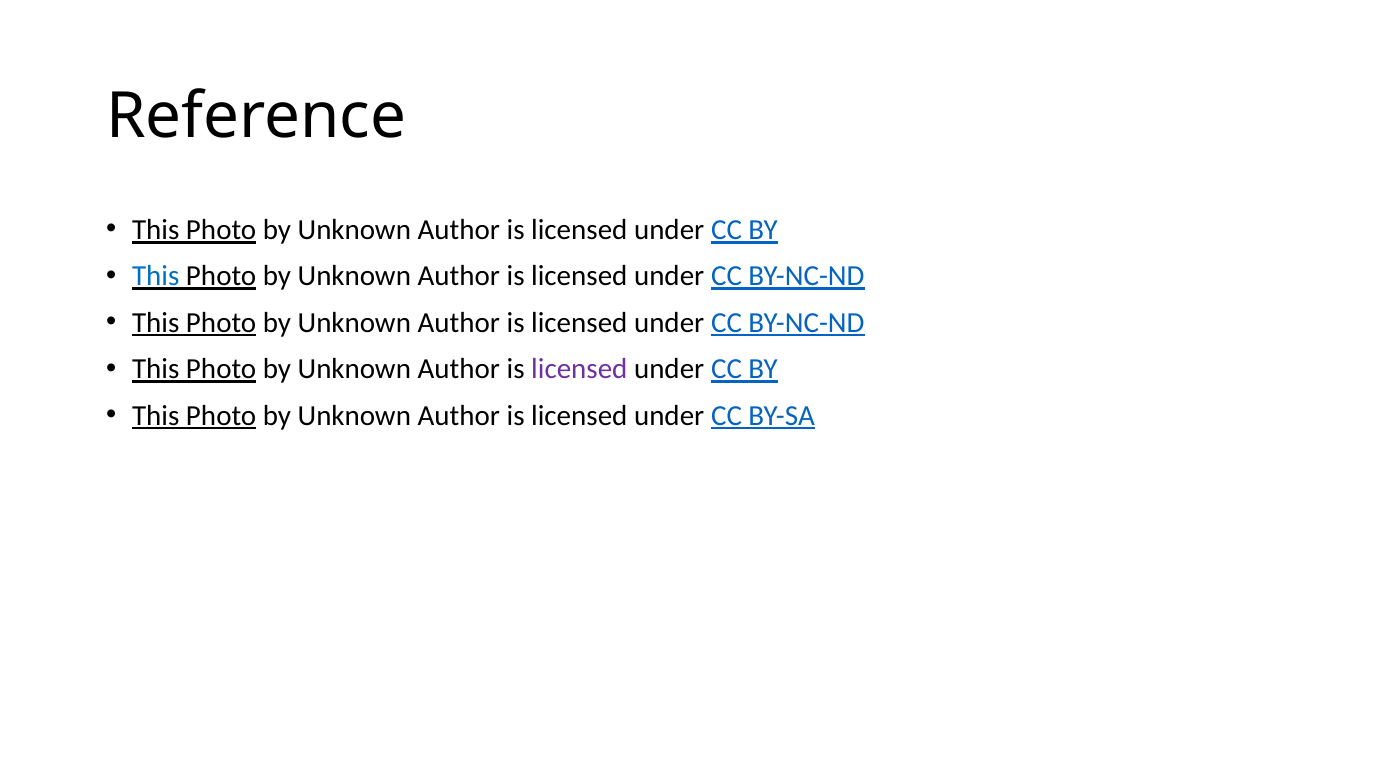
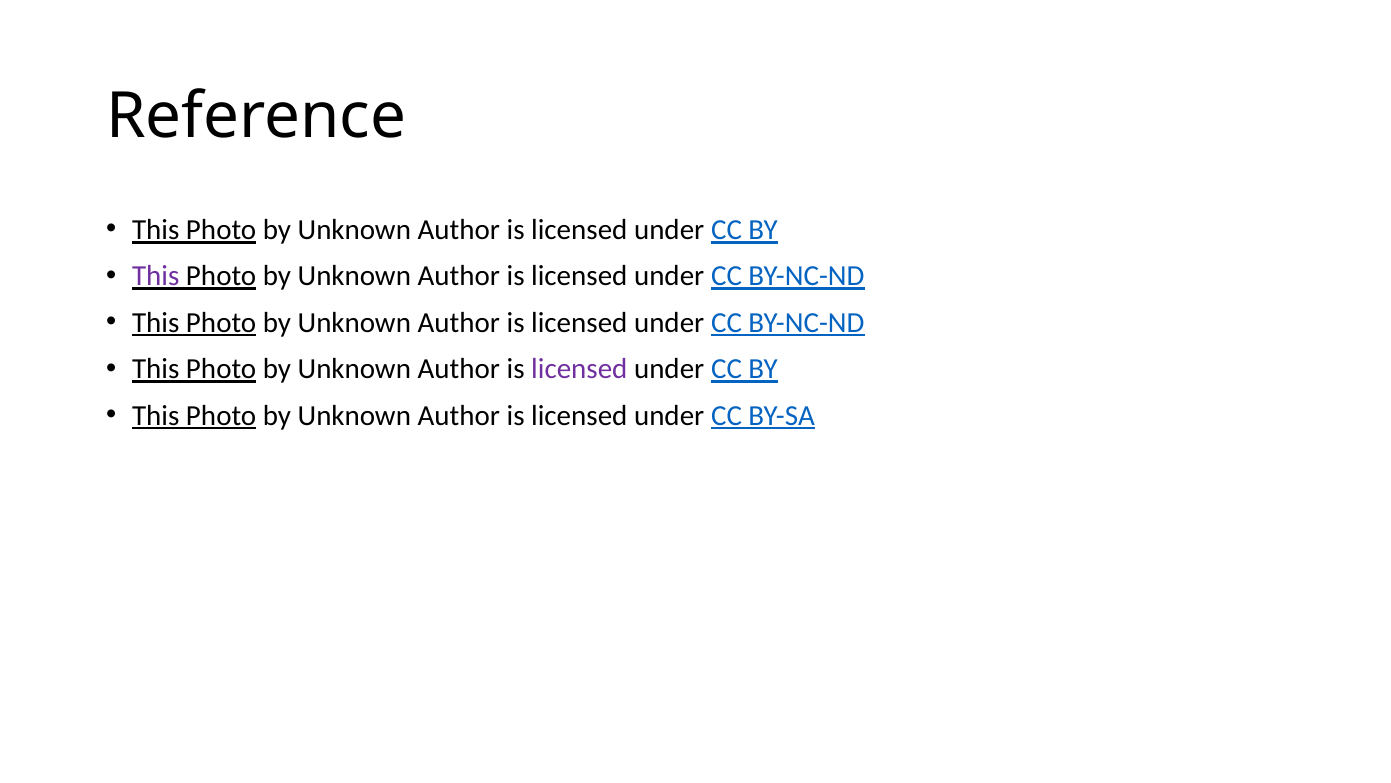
This colour: blue -> purple (156, 276)
